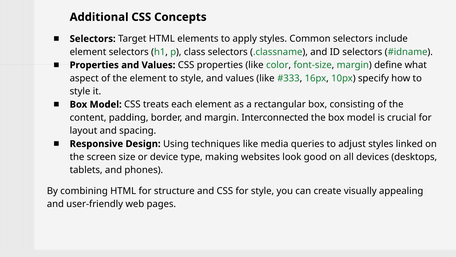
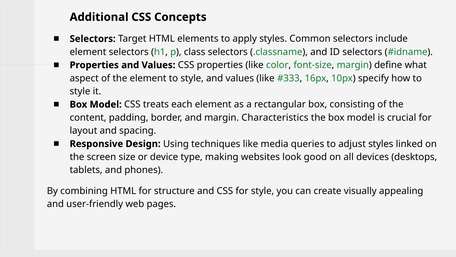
Interconnected: Interconnected -> Characteristics (275, 117)
